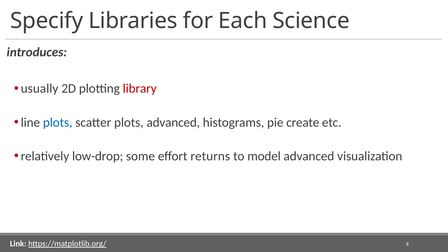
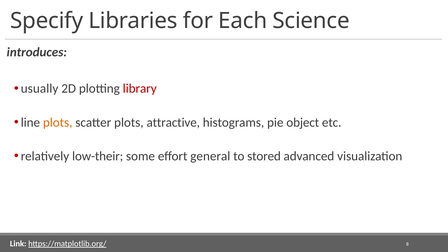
plots colour: blue -> orange (58, 122)
plots advanced: advanced -> attractive (173, 122)
create: create -> object (303, 122)
low-drop: low-drop -> low-their (98, 156)
returns: returns -> general (210, 156)
model: model -> stored (264, 156)
